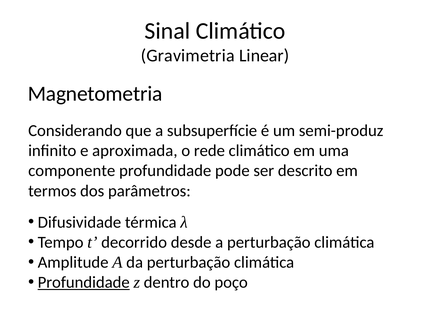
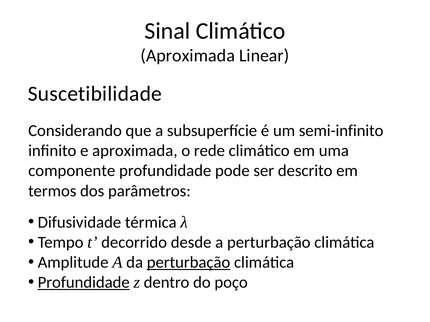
Gravimetria: Gravimetria -> Aproximada (188, 56)
Magnetometria: Magnetometria -> Suscetibilidade (95, 94)
semi-produz: semi-produz -> semi-infinito (341, 131)
perturbação underline: none -> present (189, 263)
